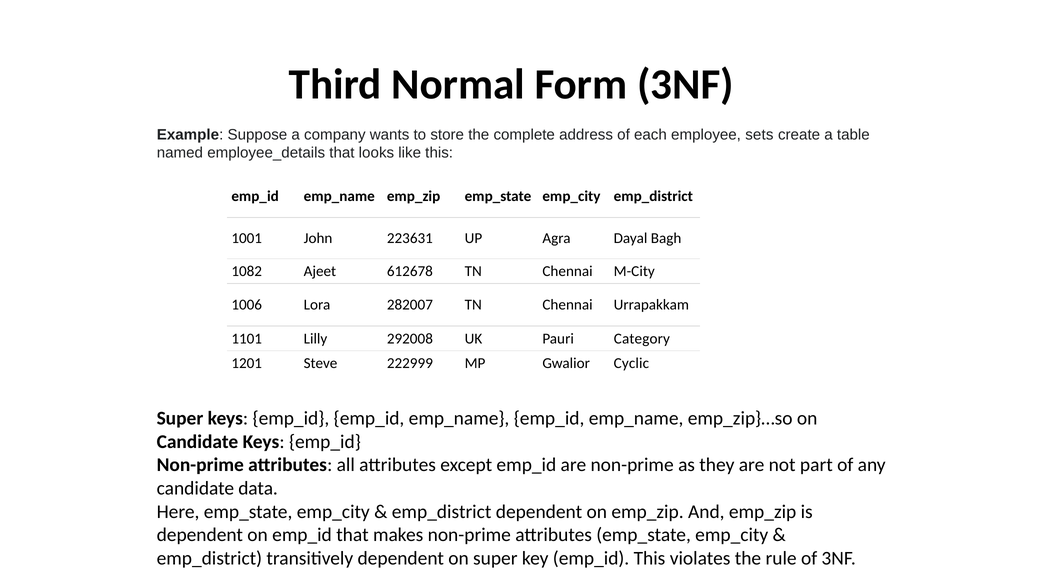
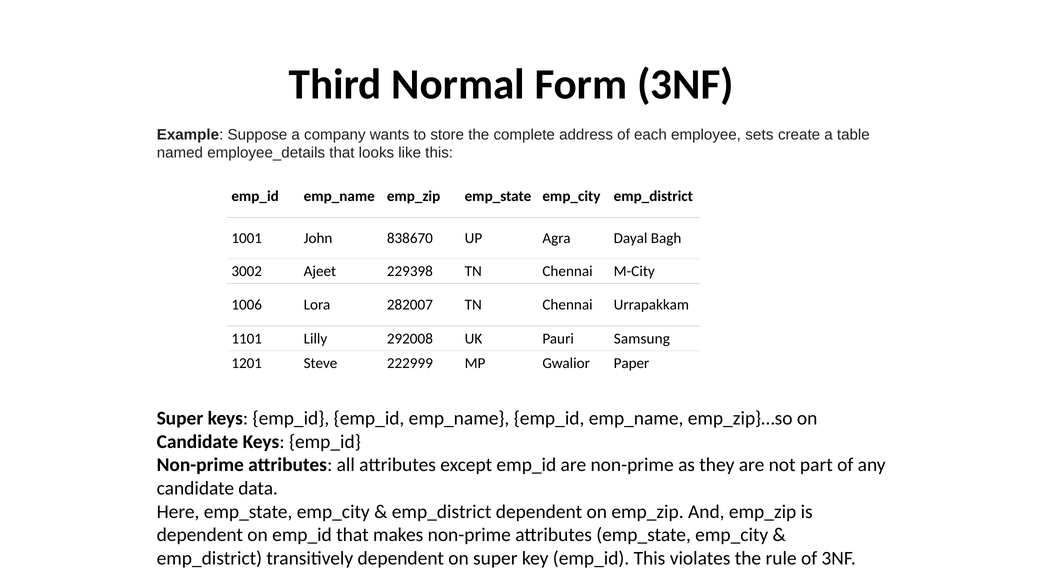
223631: 223631 -> 838670 (410, 238)
1082: 1082 -> 3002 (247, 271)
612678: 612678 -> 229398 (410, 271)
Category: Category -> Samsung (642, 339)
Cyclic: Cyclic -> Paper (631, 364)
